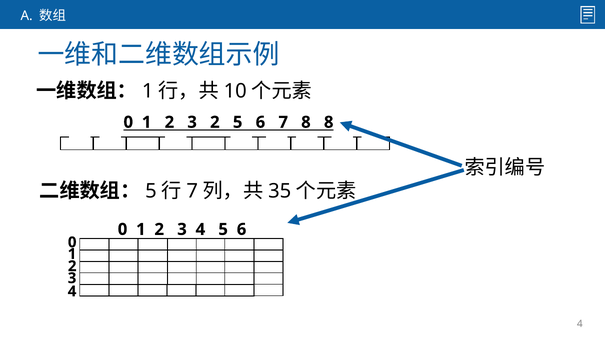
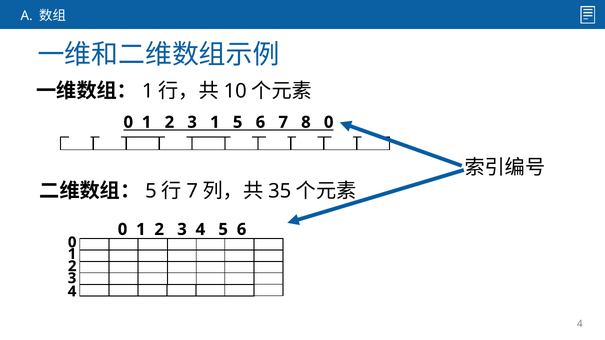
3 2: 2 -> 1 (215, 122)
8: 8 -> 0 (329, 122)
